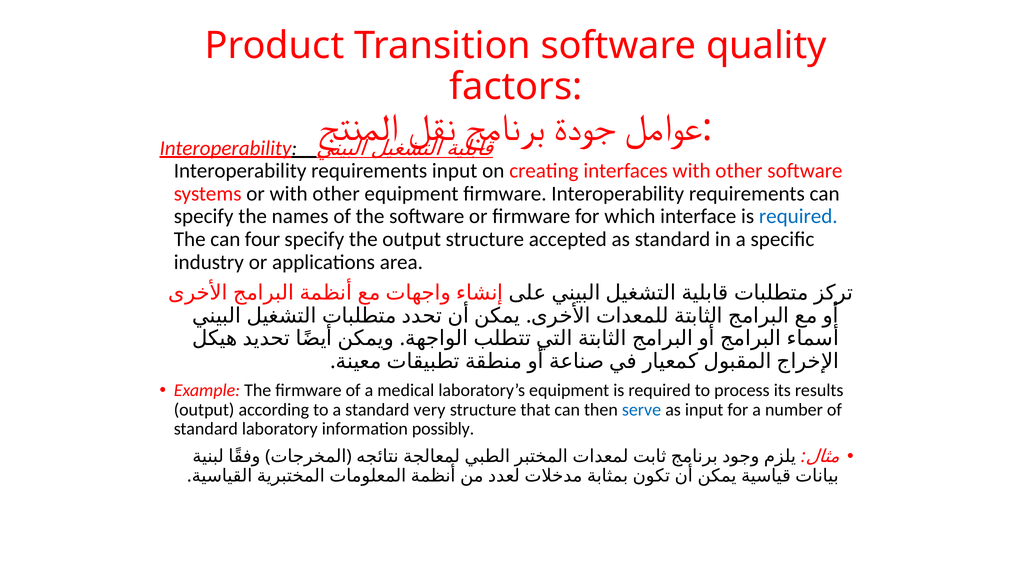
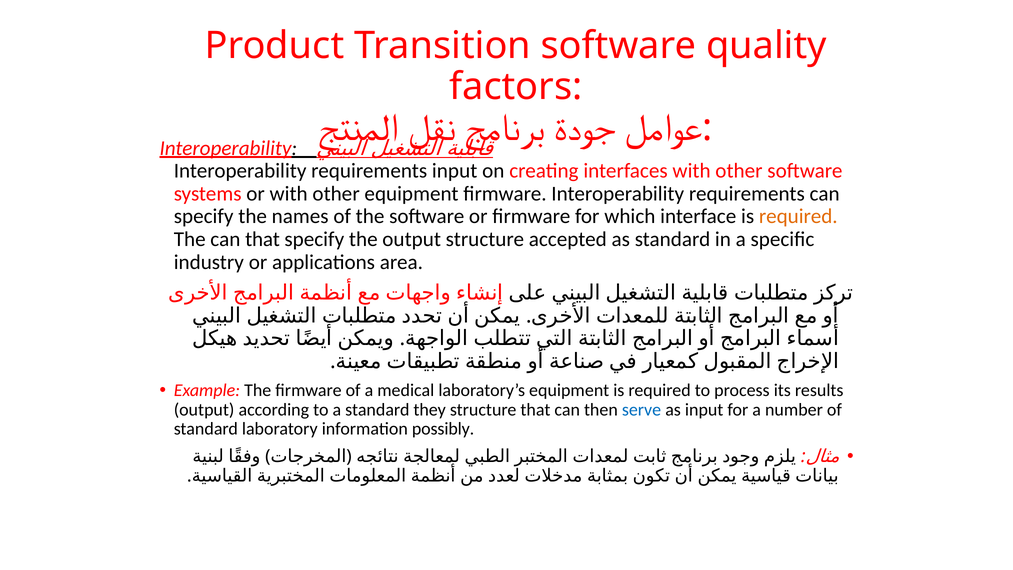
required colour: blue -> orange (798, 216)
can four: four -> that (262, 239)
very: very -> they (430, 409)
